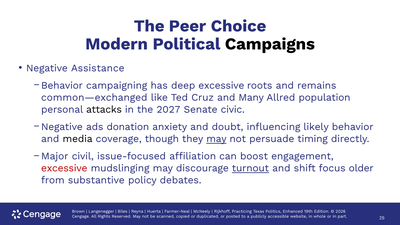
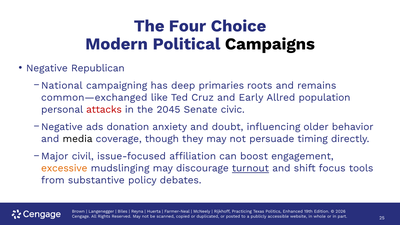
Peer: Peer -> Four (187, 26)
Assistance: Assistance -> Republican (98, 68)
Behavior: Behavior -> National (62, 86)
deep excessive: excessive -> primaries (221, 86)
Many: Many -> Early (251, 98)
attacks colour: black -> red (104, 110)
2027: 2027 -> 2045 (168, 110)
likely: likely -> older (316, 127)
may underline: present -> none (216, 139)
excessive colour: red -> orange (64, 168)
older: older -> tools (361, 168)
